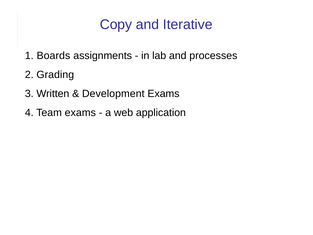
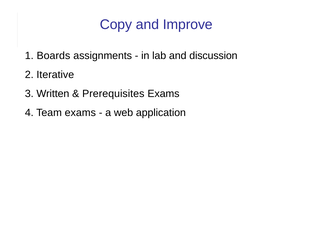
Iterative: Iterative -> Improve (188, 24)
processes: processes -> discussion (213, 56)
Grading: Grading -> Iterative (55, 75)
Development: Development -> Prerequisites (113, 94)
